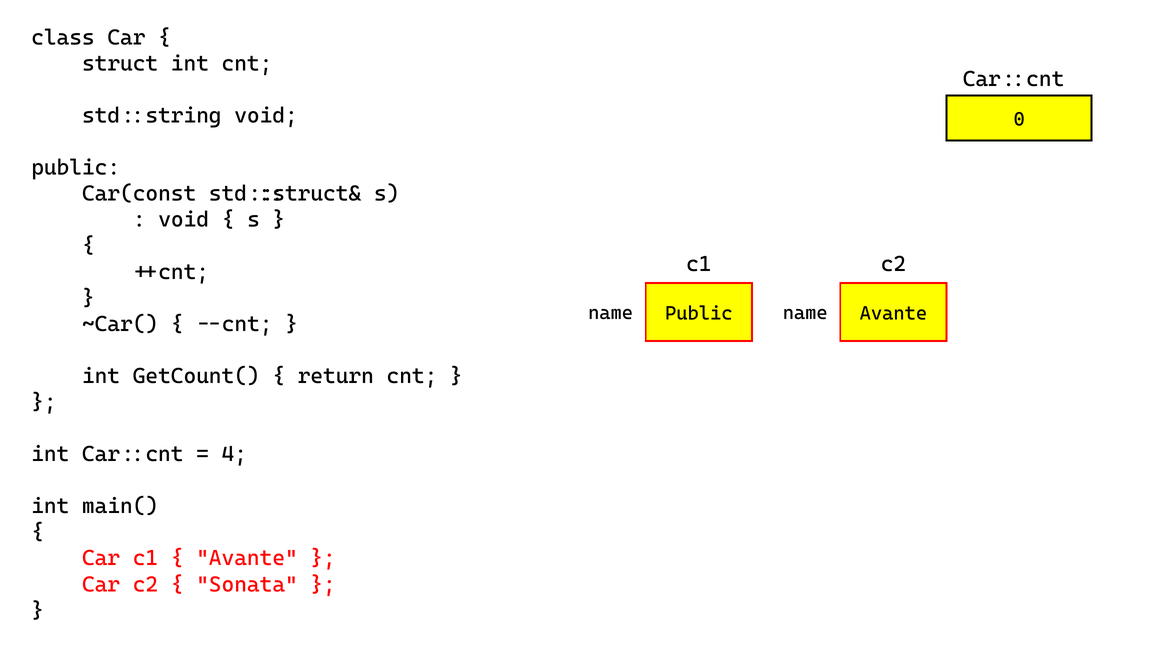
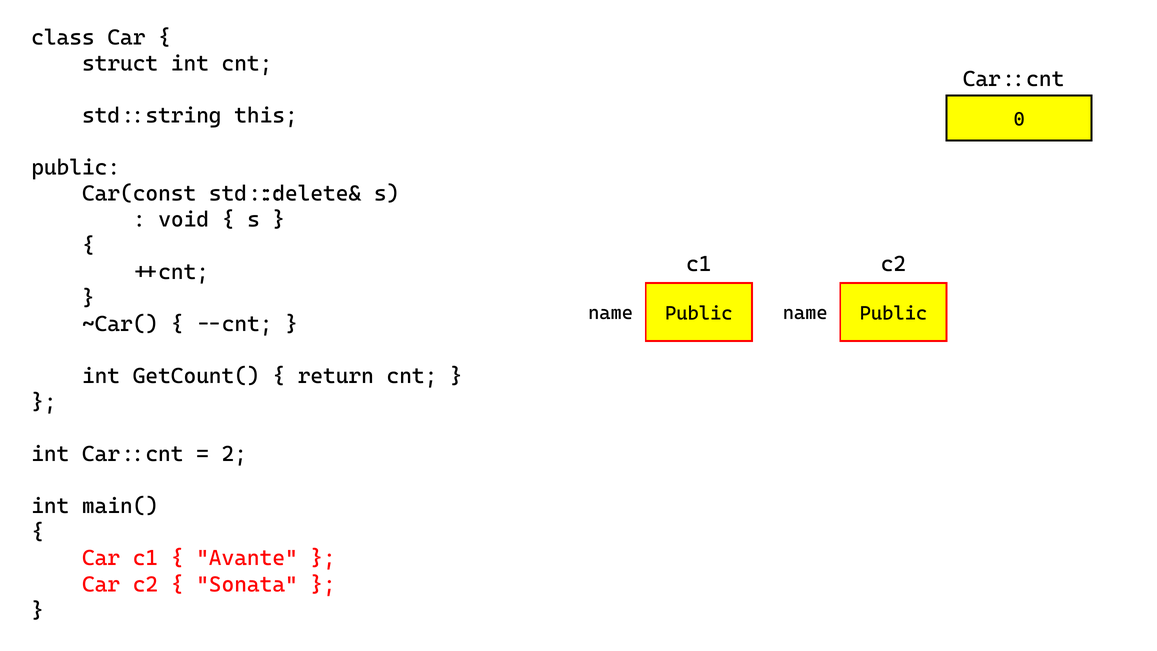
std::string void: void -> this (266, 116)
std::struct&: std::struct& -> std::delete& (285, 194)
Avante: Avante -> Public (893, 313)
4: 4 -> 2 (234, 454)
